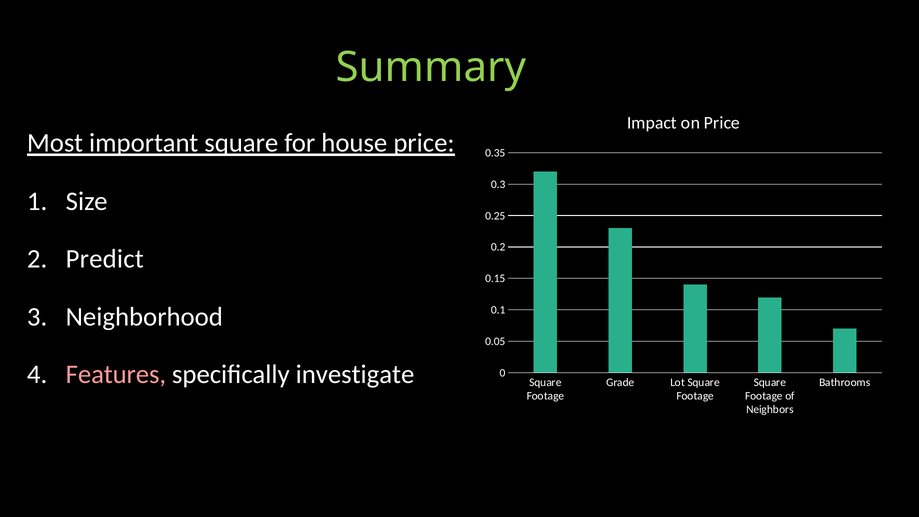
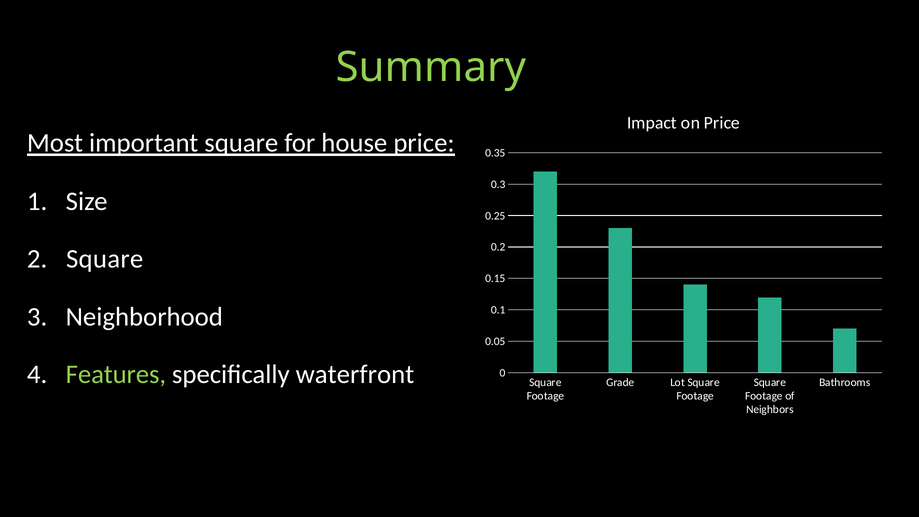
Predict: Predict -> Square (105, 259)
Features colour: pink -> light green (116, 374)
investigate: investigate -> waterfront (355, 374)
